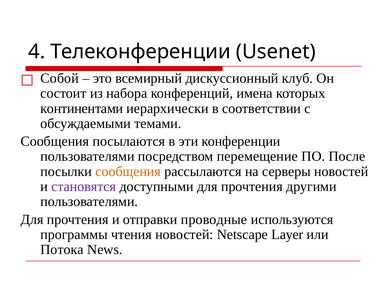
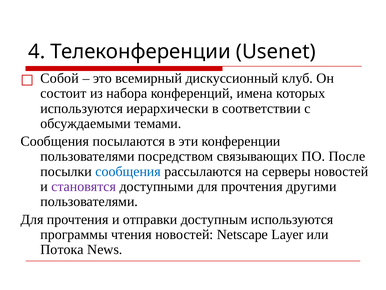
континентами: континентами -> используются (82, 108)
перемещение: перемещение -> связывающих (257, 156)
сообщения colour: orange -> blue (128, 171)
проводные: проводные -> доступным (214, 219)
